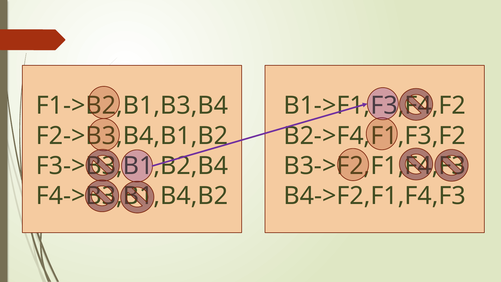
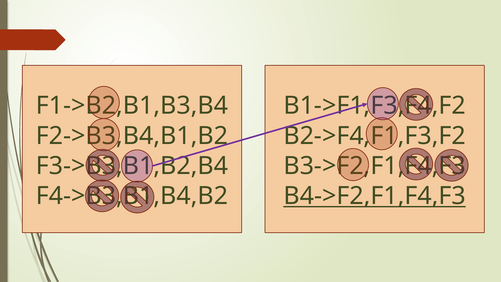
B4->F2,F1,F4,F3 underline: none -> present (375, 196)
